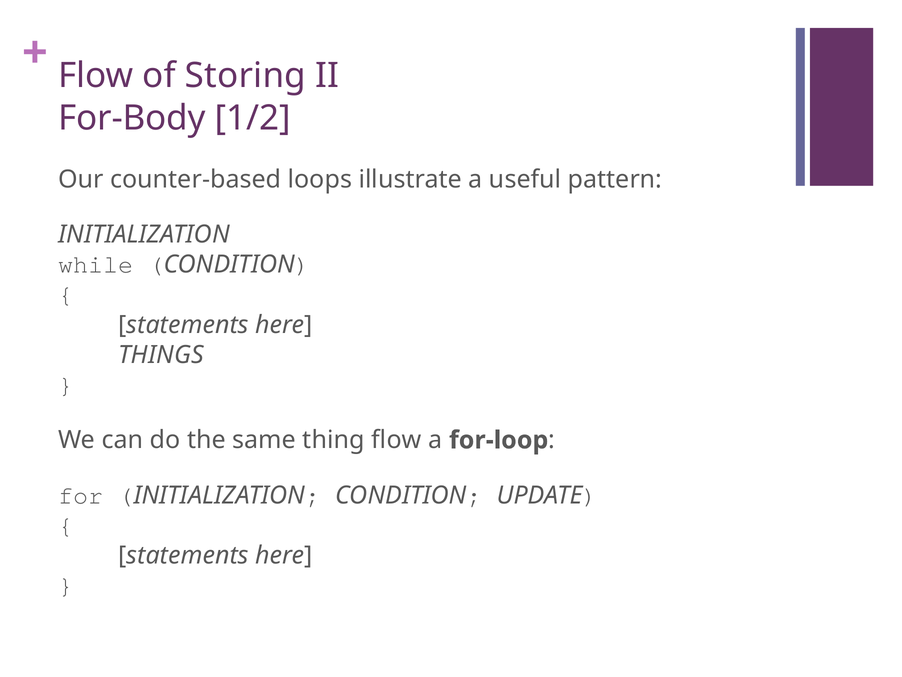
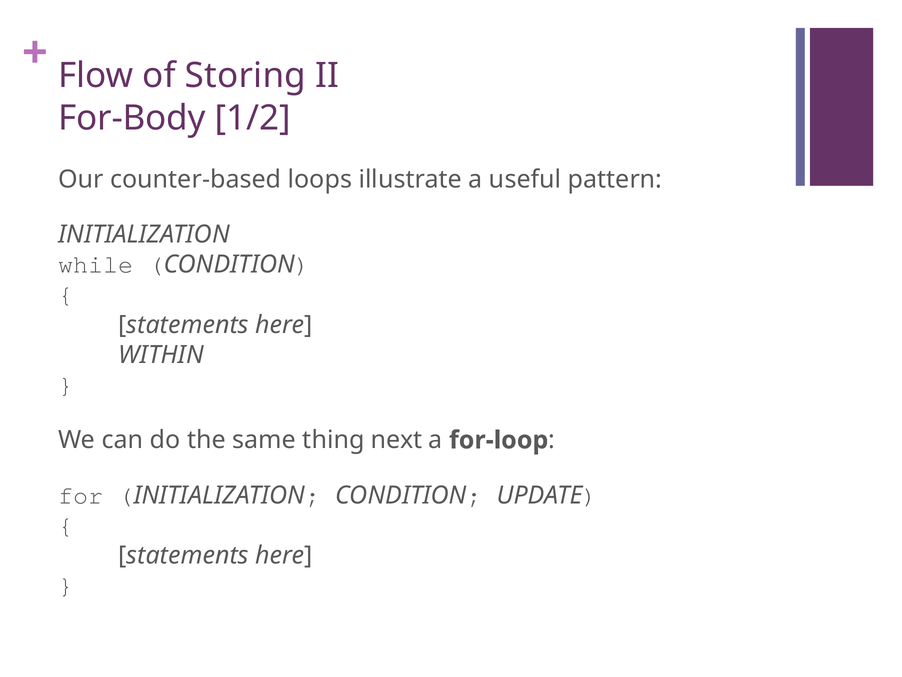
THINGS: THINGS -> WITHIN (161, 355)
thing flow: flow -> next (397, 440)
